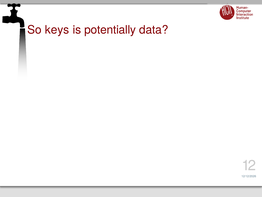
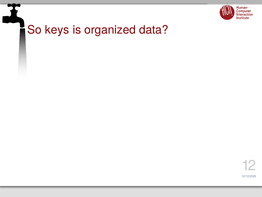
potentially: potentially -> organized (110, 30)
